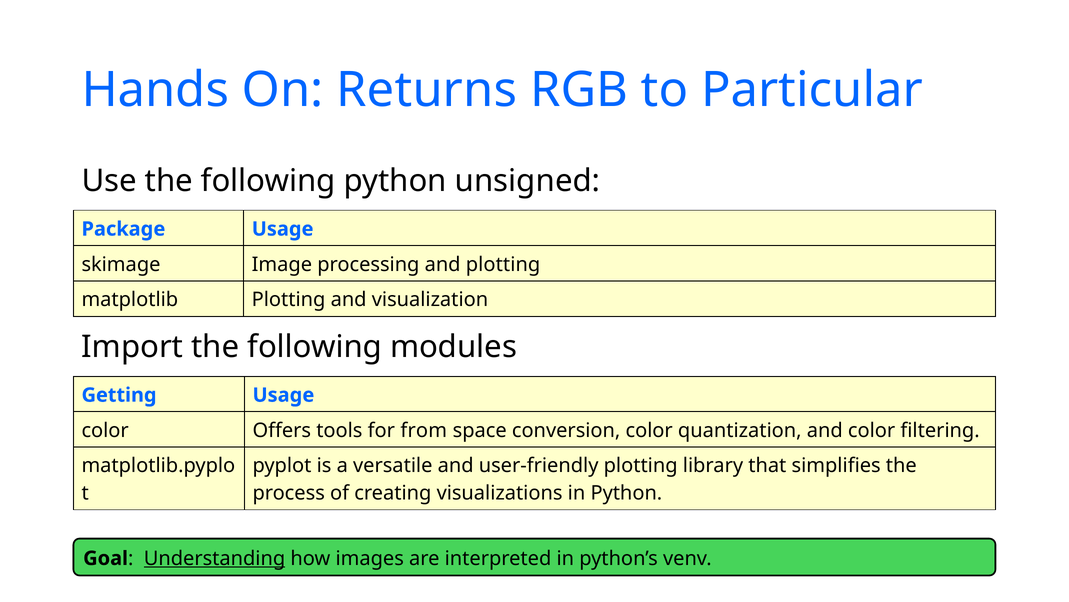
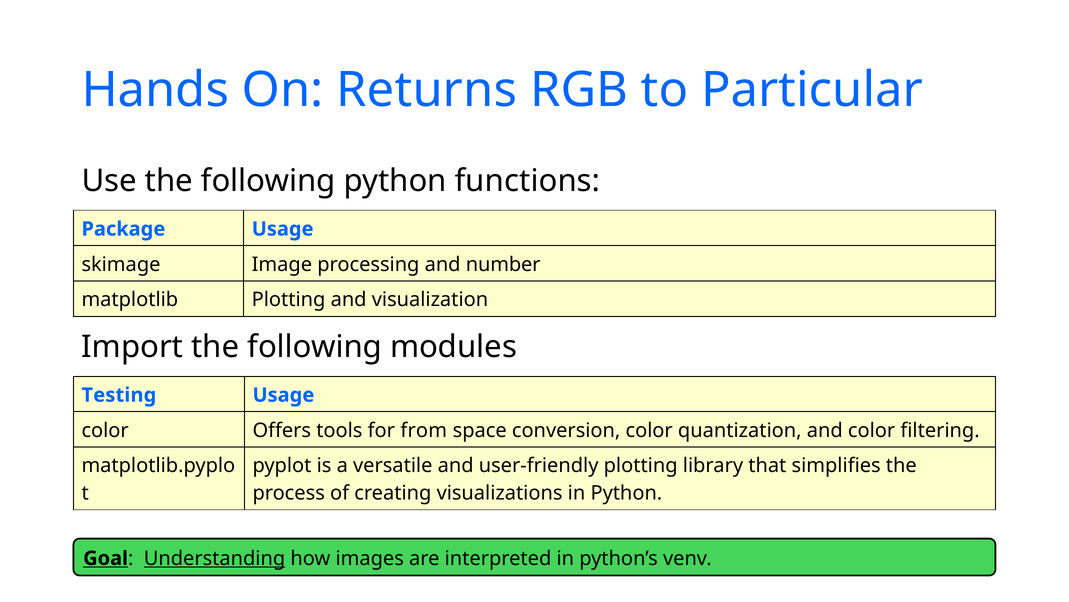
unsigned: unsigned -> functions (527, 181)
and plotting: plotting -> number (503, 264)
Getting: Getting -> Testing (119, 395)
Goal underline: none -> present (106, 558)
